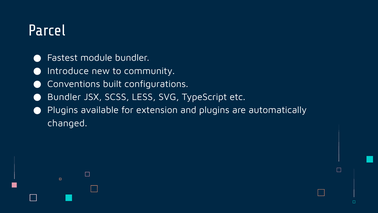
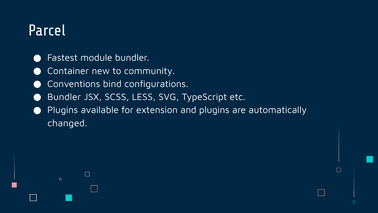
Introduce: Introduce -> Container (68, 71)
built: built -> bind (112, 84)
